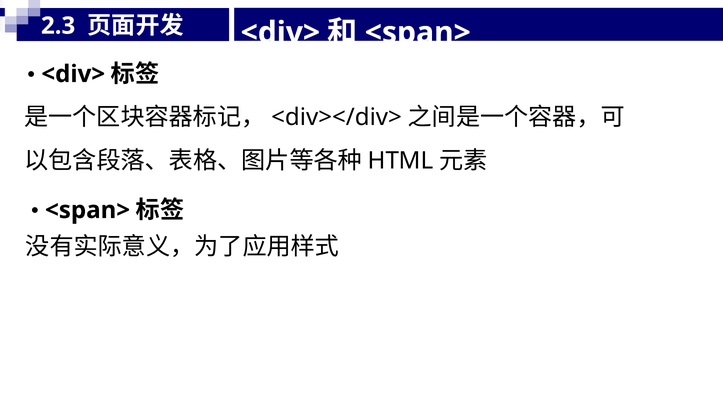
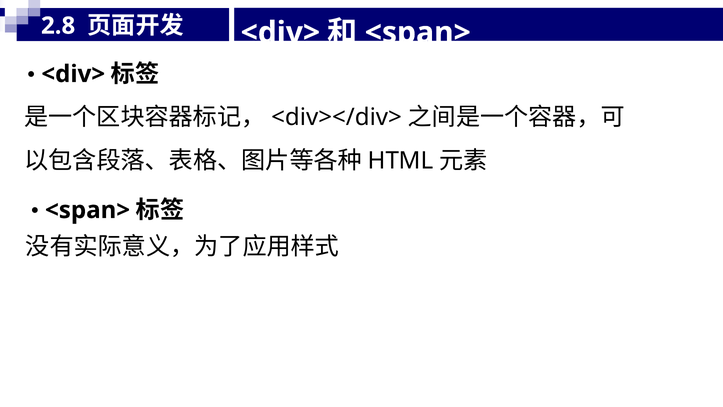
2.3: 2.3 -> 2.8 (58, 26)
